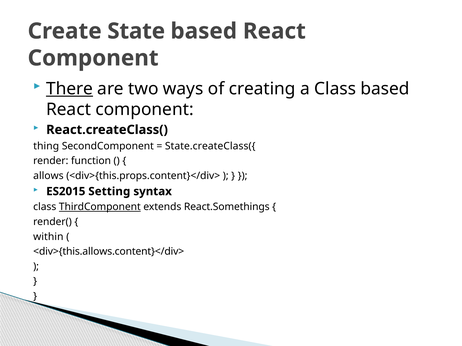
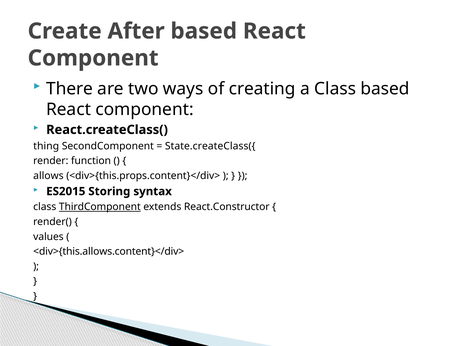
State: State -> After (136, 31)
There underline: present -> none (70, 89)
Setting: Setting -> Storing (109, 192)
React.Somethings: React.Somethings -> React.Constructor (227, 207)
within: within -> values (48, 237)
